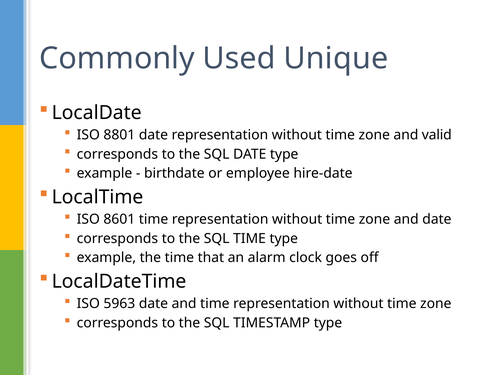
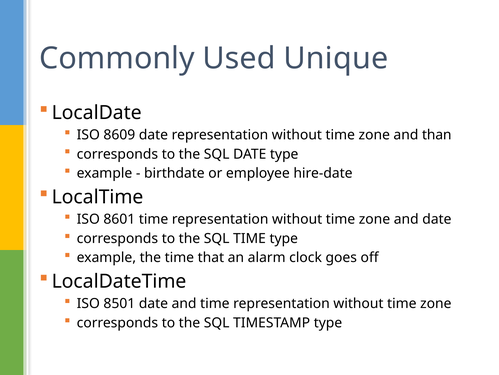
8801: 8801 -> 8609 (119, 135)
valid: valid -> than (437, 135)
5963: 5963 -> 8501 (119, 303)
